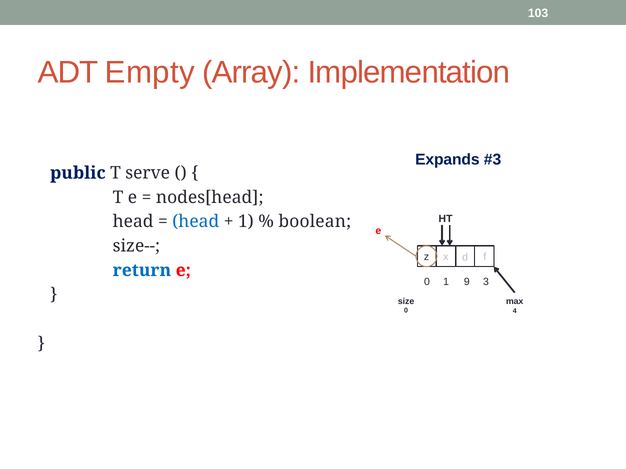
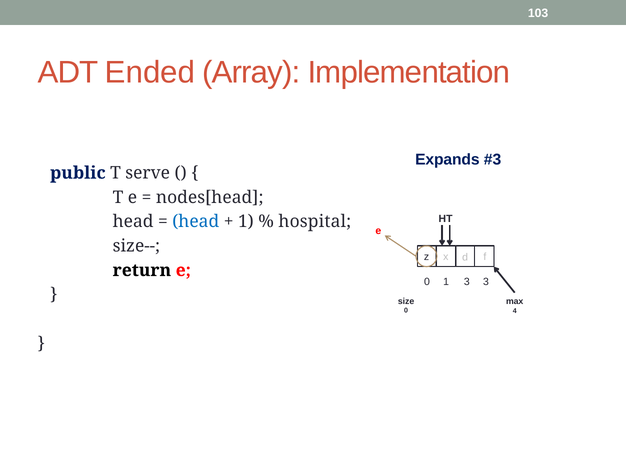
Empty: Empty -> Ended (150, 73)
boolean: boolean -> hospital (315, 222)
return colour: blue -> black (142, 271)
1 9: 9 -> 3 (467, 282)
